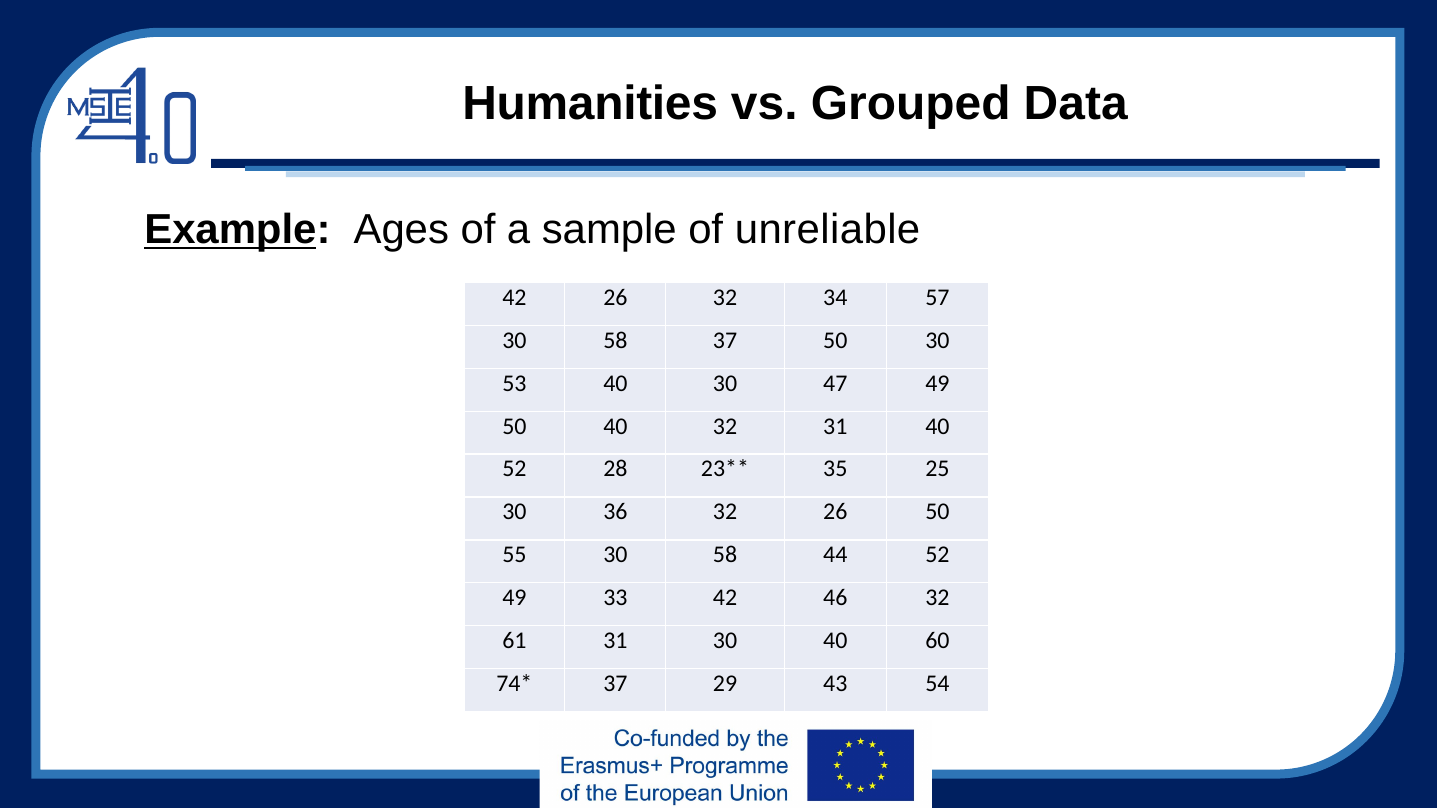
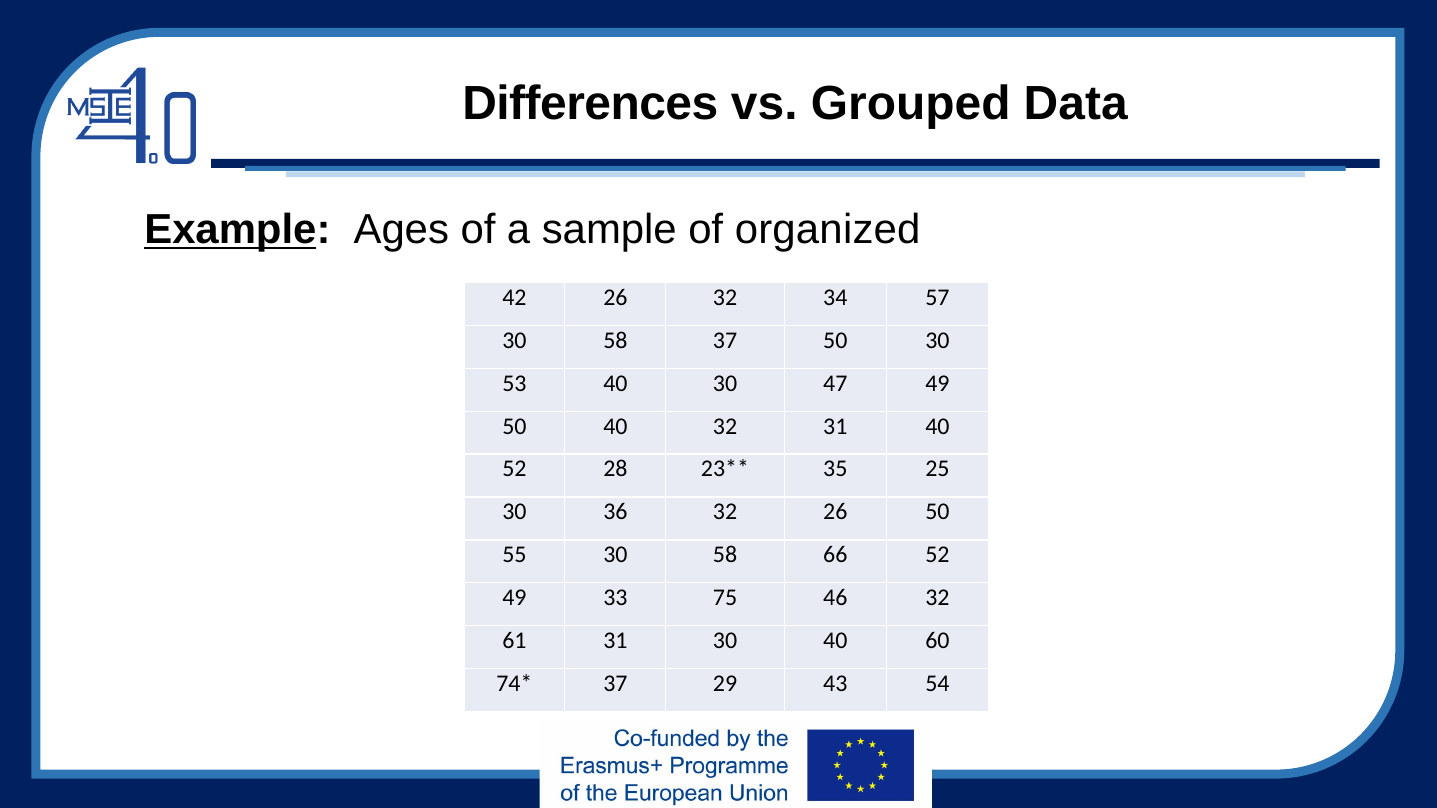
Humanities: Humanities -> Differences (590, 104)
unreliable: unreliable -> organized (828, 230)
44: 44 -> 66 (835, 555)
33 42: 42 -> 75 (725, 598)
